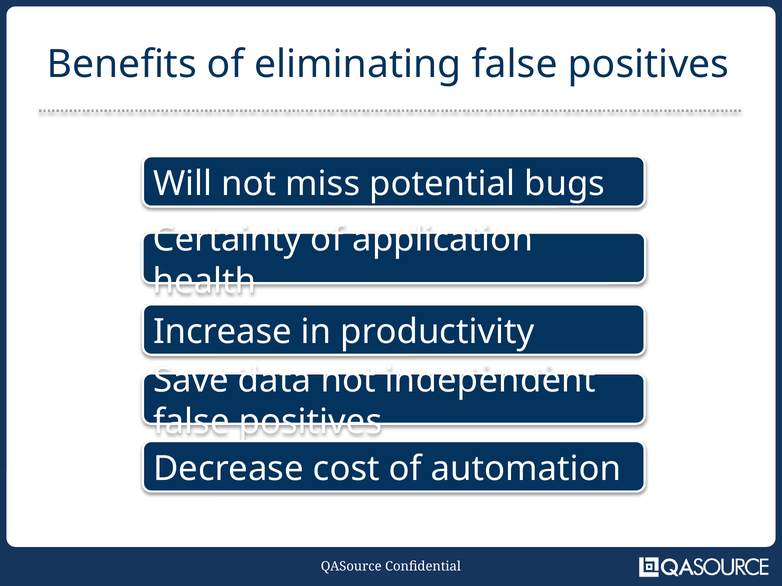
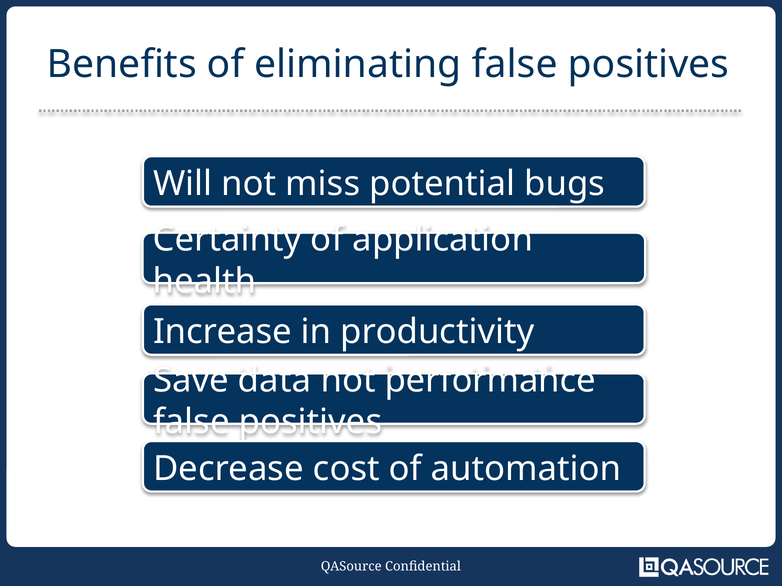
independent: independent -> performance (490, 380)
